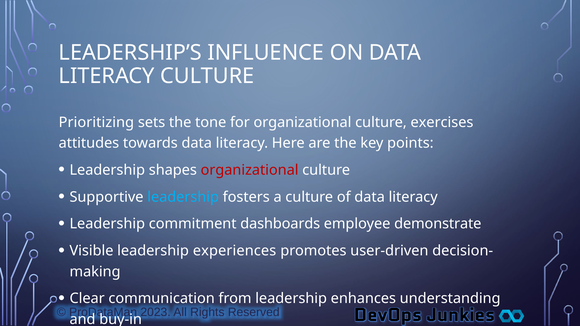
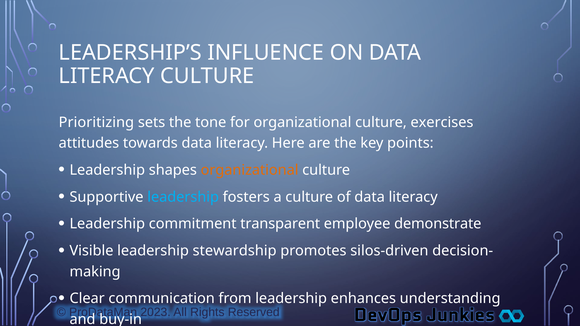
organizational colour: red -> orange (250, 170)
dashboards: dashboards -> transparent (280, 224)
experiences: experiences -> stewardship (235, 251)
user-driven: user-driven -> silos-driven (389, 251)
